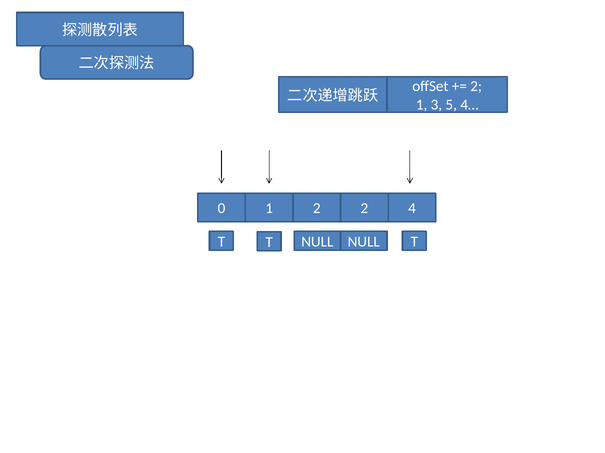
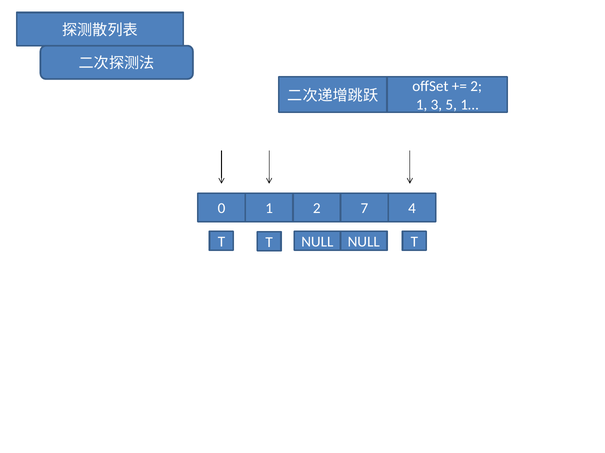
4…: 4… -> 1… (469, 105)
2 2: 2 -> 7 (364, 209)
